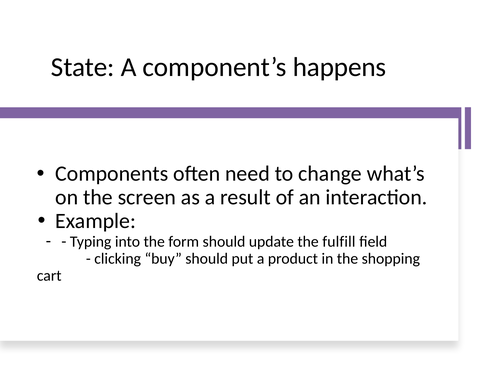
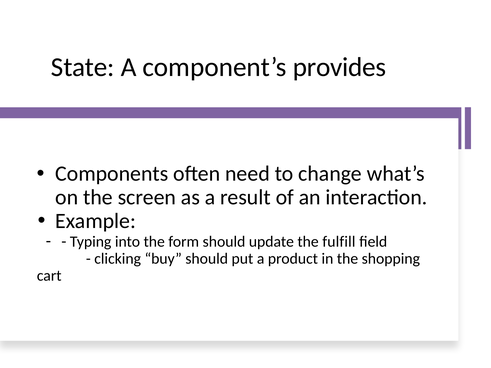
happens: happens -> provides (340, 67)
